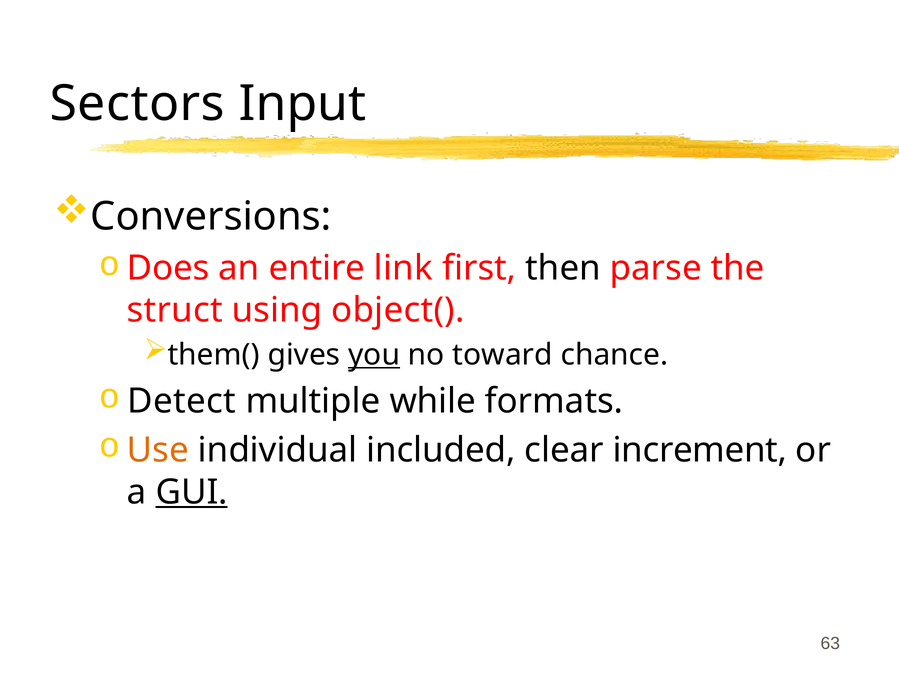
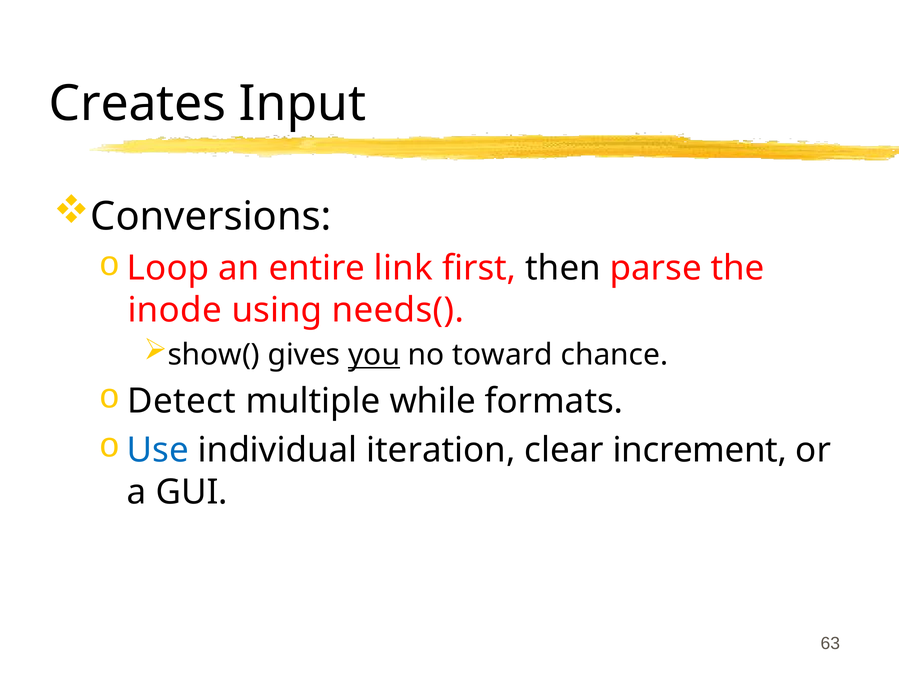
Sectors: Sectors -> Creates (138, 104)
Does: Does -> Loop (168, 268)
struct: struct -> inode (175, 310)
object(: object( -> needs( (398, 310)
them(: them( -> show( (214, 355)
Use colour: orange -> blue (158, 450)
included: included -> iteration (441, 450)
GUI underline: present -> none (192, 492)
